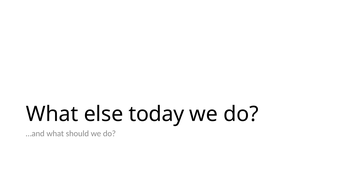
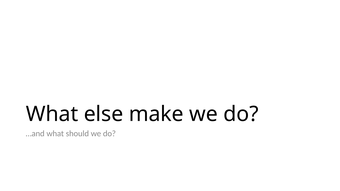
today: today -> make (156, 114)
